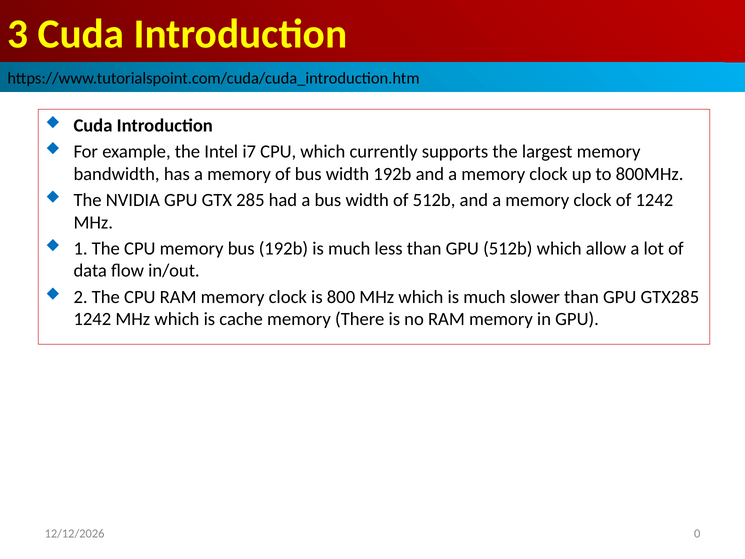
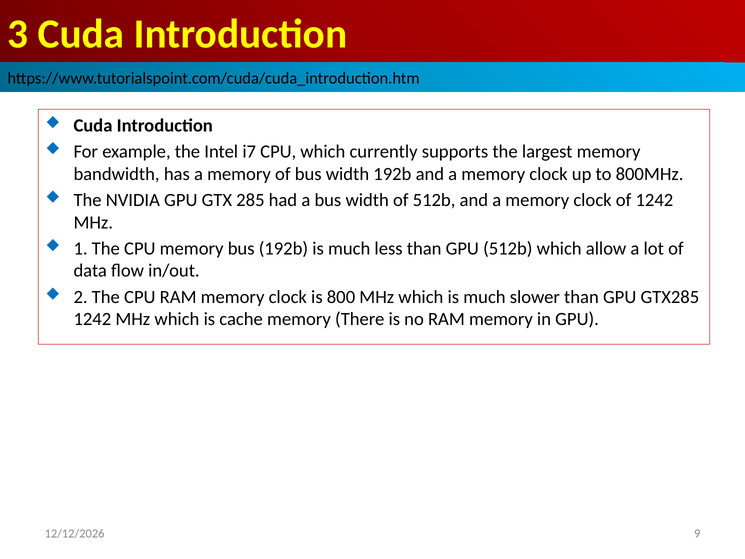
0: 0 -> 9 (697, 533)
